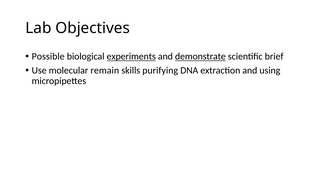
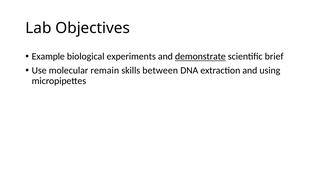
Possible: Possible -> Example (48, 56)
experiments underline: present -> none (131, 56)
purifying: purifying -> between (160, 70)
